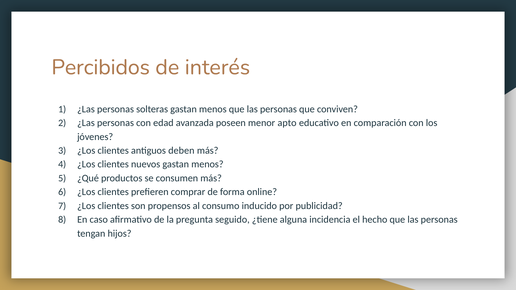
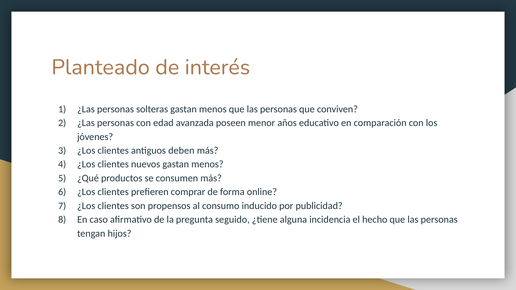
Percibidos: Percibidos -> Planteado (101, 67)
apto: apto -> años (287, 123)
